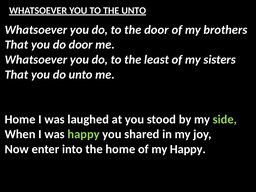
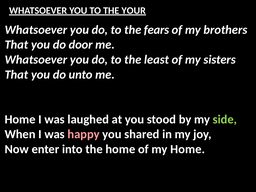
THE UNTO: UNTO -> YOUR (134, 11)
the door: door -> fears (157, 30)
happy colour: light green -> pink (84, 134)
my Happy: Happy -> Home (188, 149)
